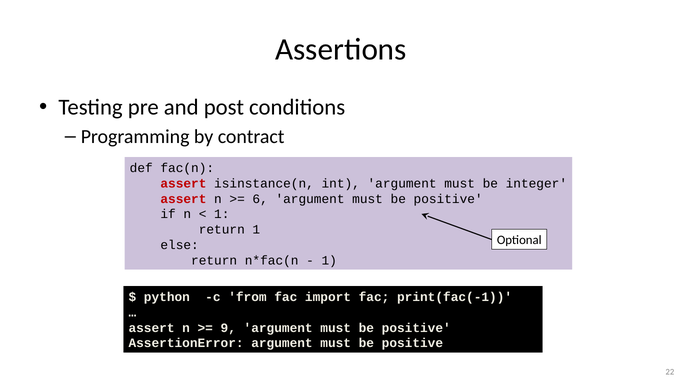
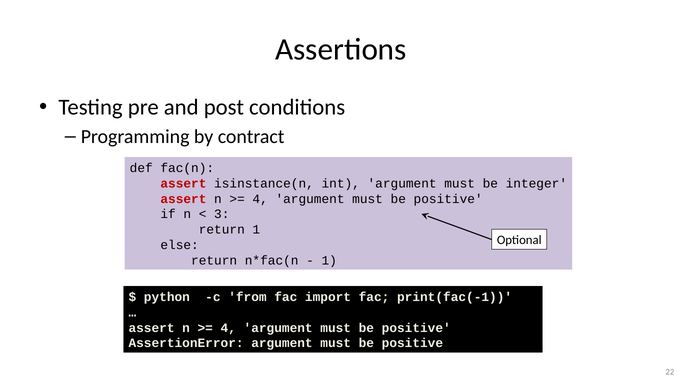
6: 6 -> 4 (260, 199)
1: 1 -> 3 (222, 214)
9: 9 -> 4 (228, 328)
